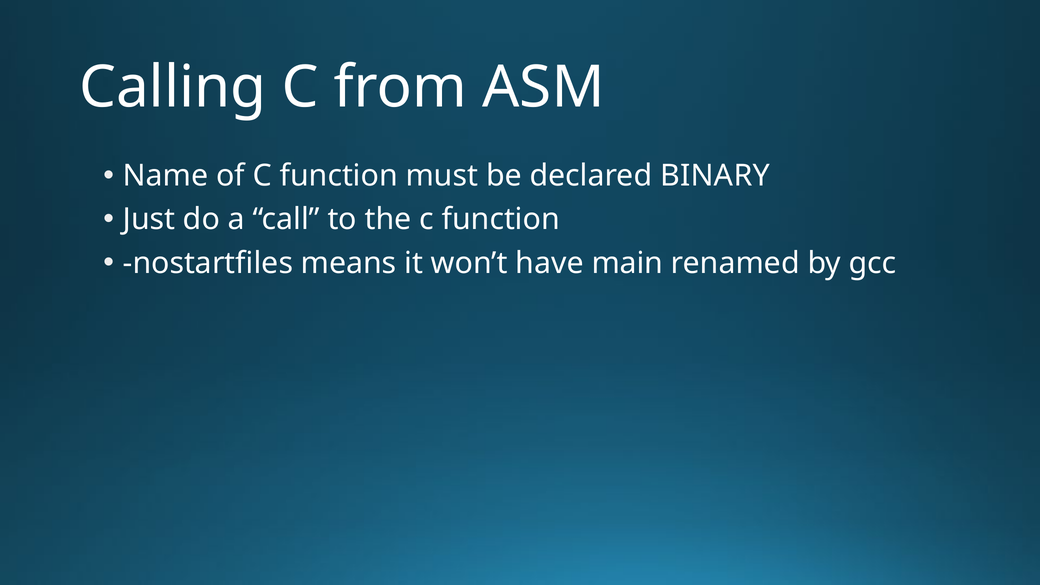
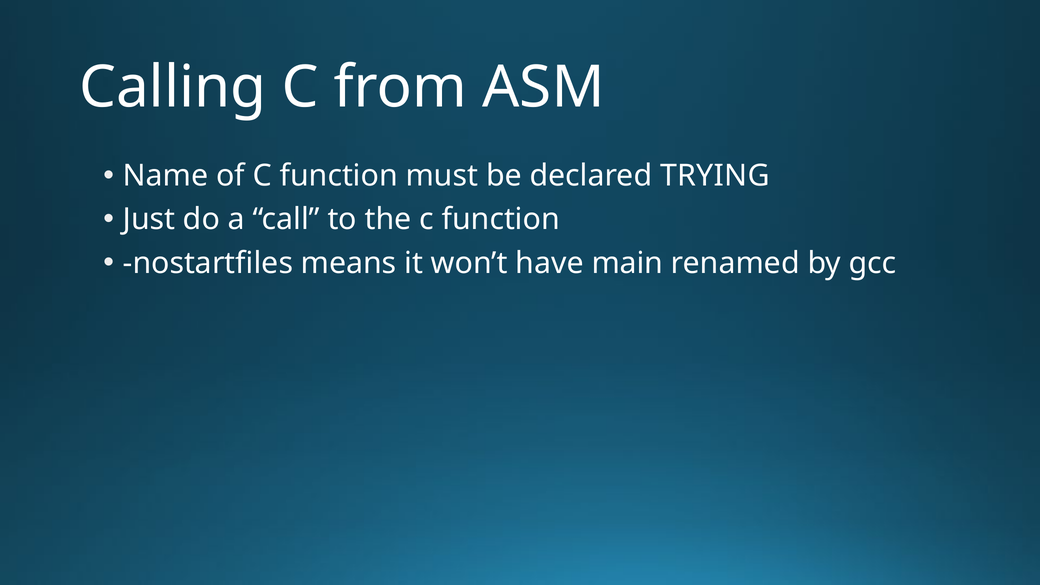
BINARY: BINARY -> TRYING (715, 176)
